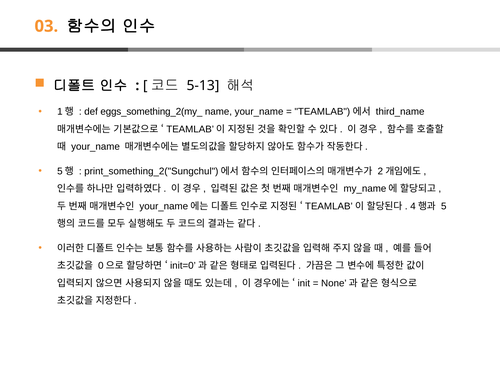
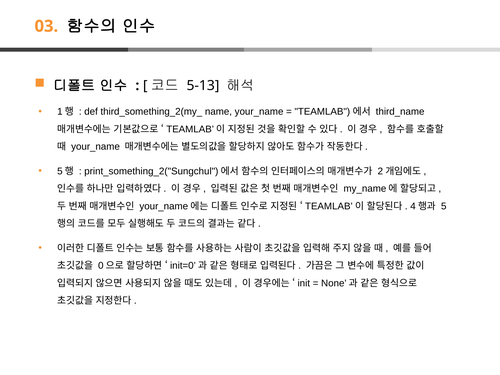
eggs_something_2(my_: eggs_something_2(my_ -> third_something_2(my_ (151, 112)
